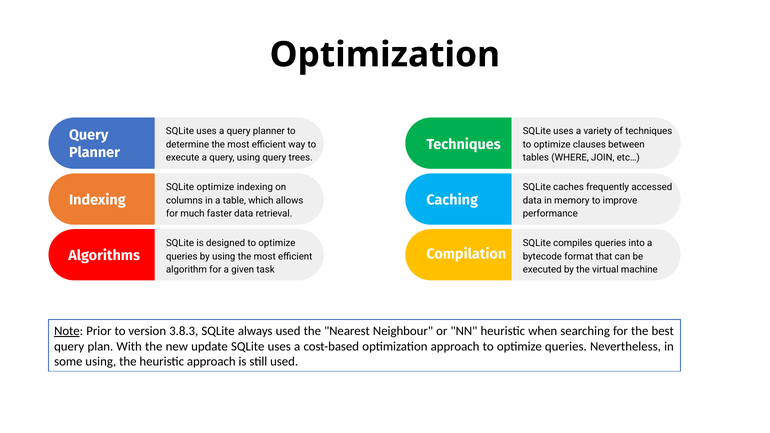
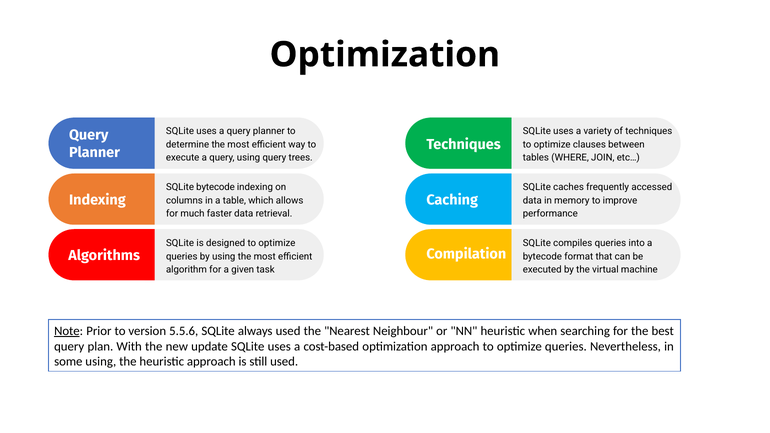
SQLite optimize: optimize -> bytecode (215, 187)
3.8.3: 3.8.3 -> 5.5.6 (184, 331)
